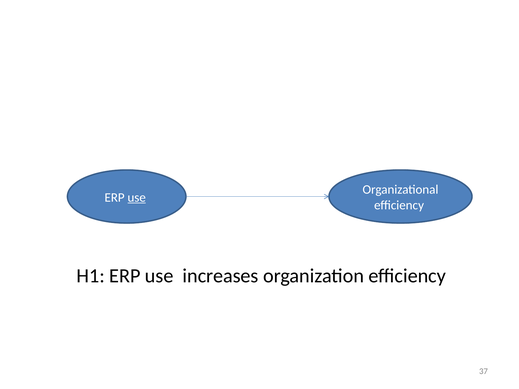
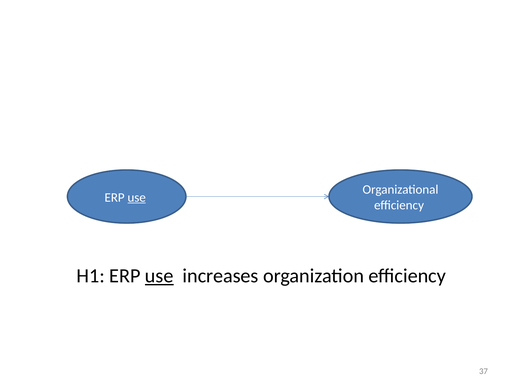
use underline: none -> present (159, 276)
